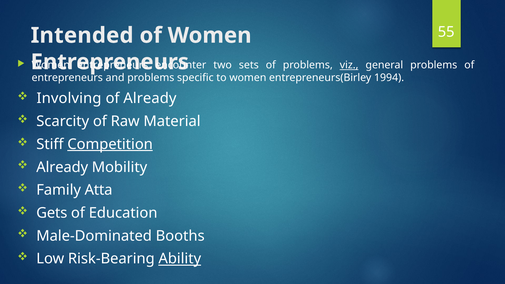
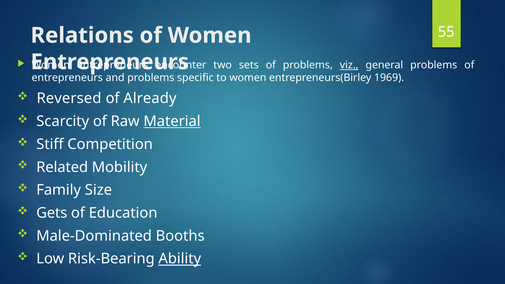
Intended: Intended -> Relations (82, 35)
1994: 1994 -> 1969 (389, 78)
Involving: Involving -> Reversed (69, 98)
Material underline: none -> present (172, 121)
Competition underline: present -> none (110, 144)
Already: Already -> Related (62, 167)
Atta: Atta -> Size (98, 190)
